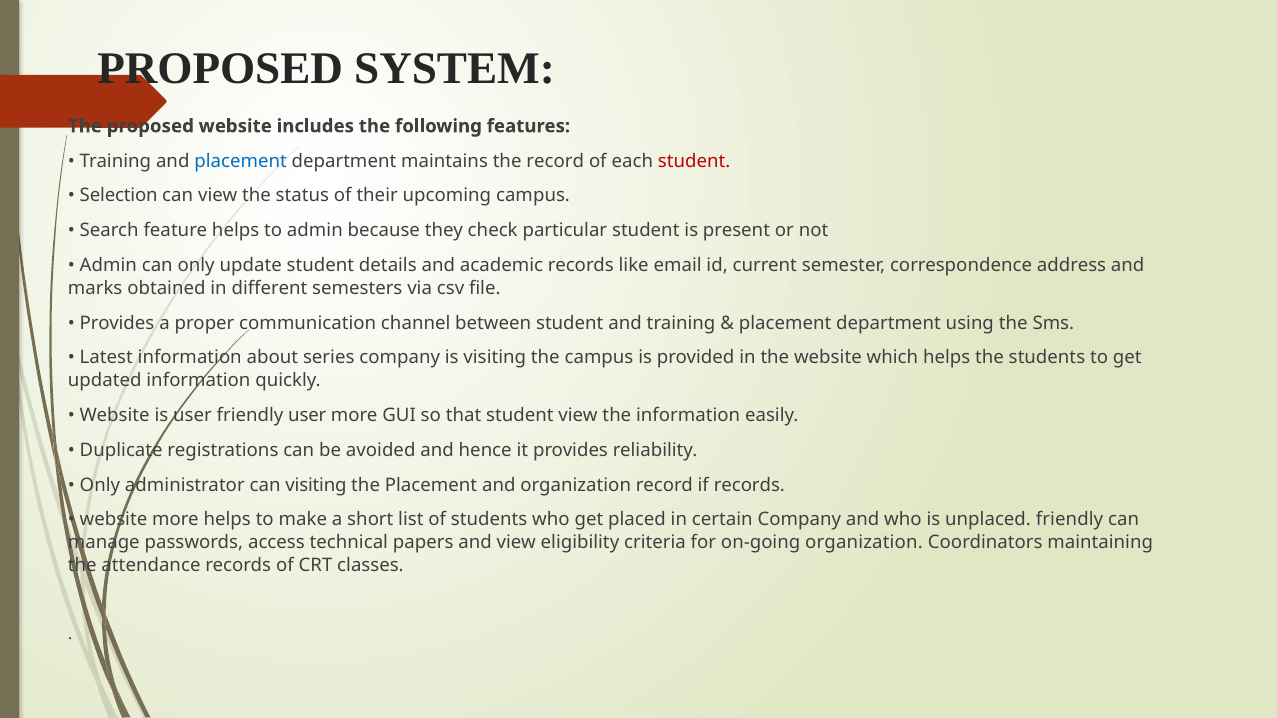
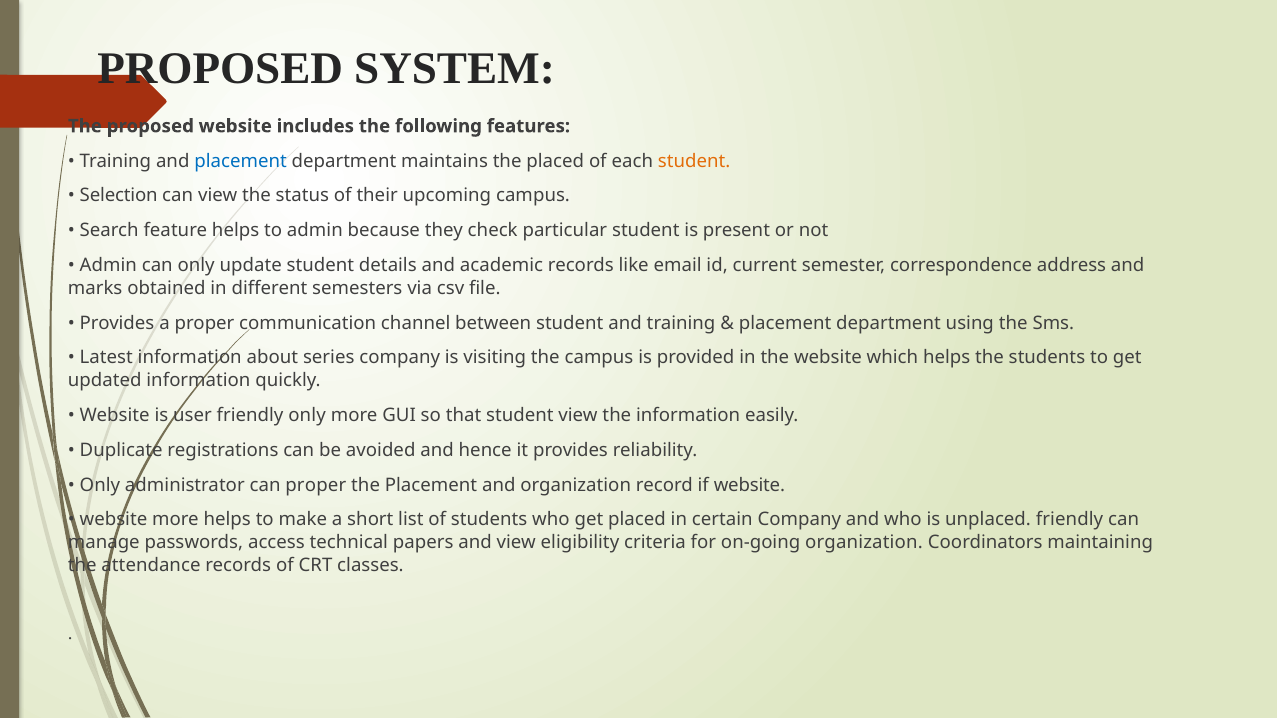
the record: record -> placed (555, 161)
student colour: red -> orange (694, 161)
friendly user: user -> only (307, 416)
can visiting: visiting -> proper (316, 485)
if records: records -> website (749, 485)
